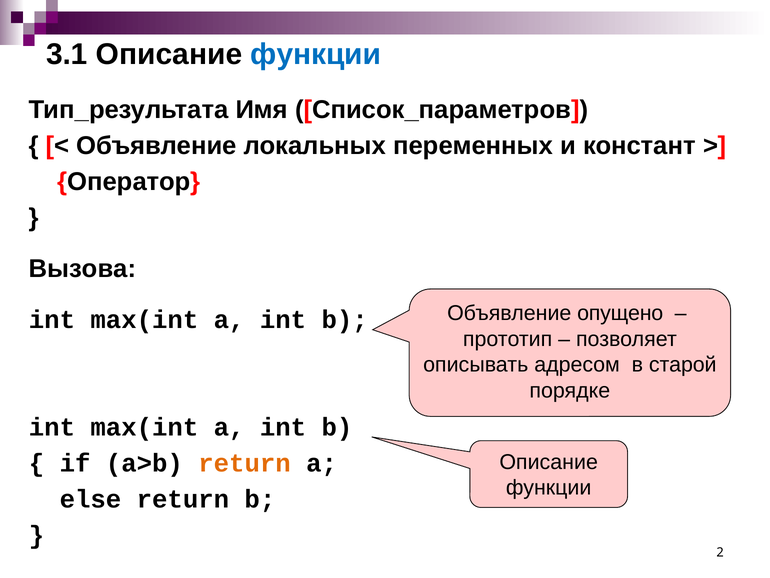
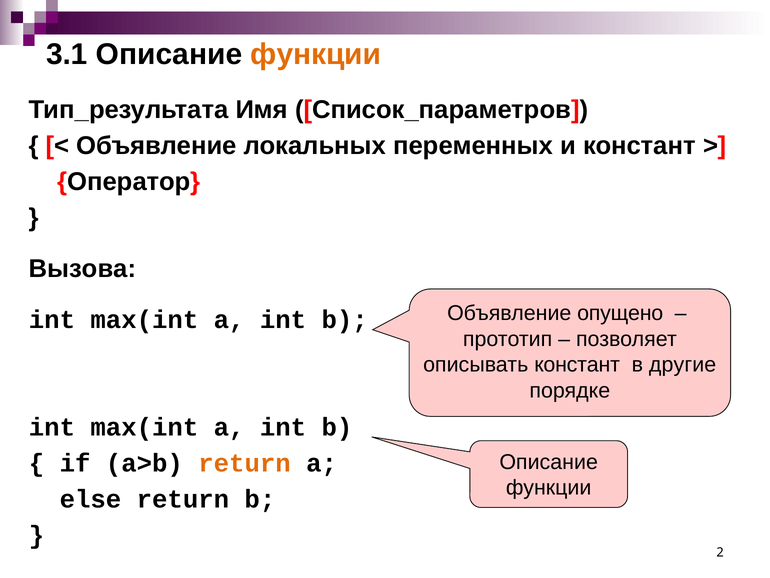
функции colour: blue -> orange (316, 54)
описывать адресом: адресом -> констант (577, 364)
старой: старой -> другие (683, 364)
